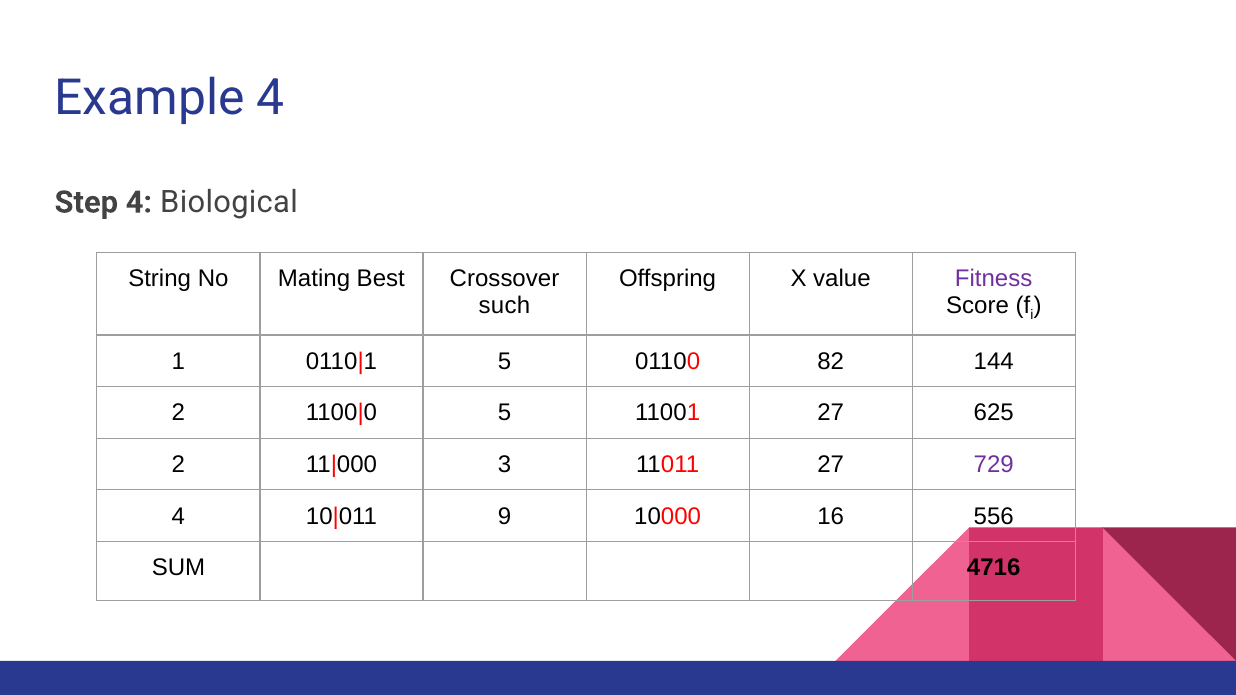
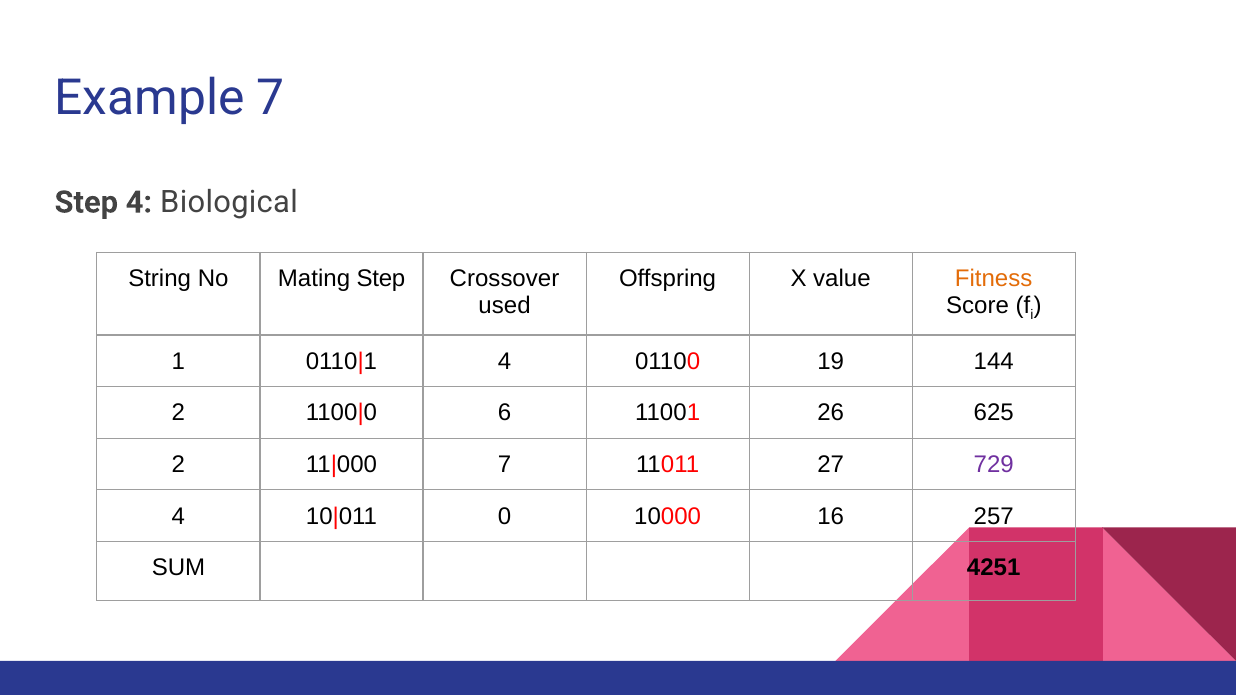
Example 4: 4 -> 7 (271, 98)
Mating Best: Best -> Step (381, 279)
Fitness colour: purple -> orange (994, 279)
such: such -> used (505, 306)
5: 5 -> 4 (505, 361)
82: 82 -> 19 (831, 361)
5: 5 -> 6 (505, 413)
11001 27: 27 -> 26 (831, 413)
3: 3 -> 7 (505, 465)
9: 9 -> 0 (505, 516)
556: 556 -> 257 (994, 516)
4716: 4716 -> 4251 (994, 568)
